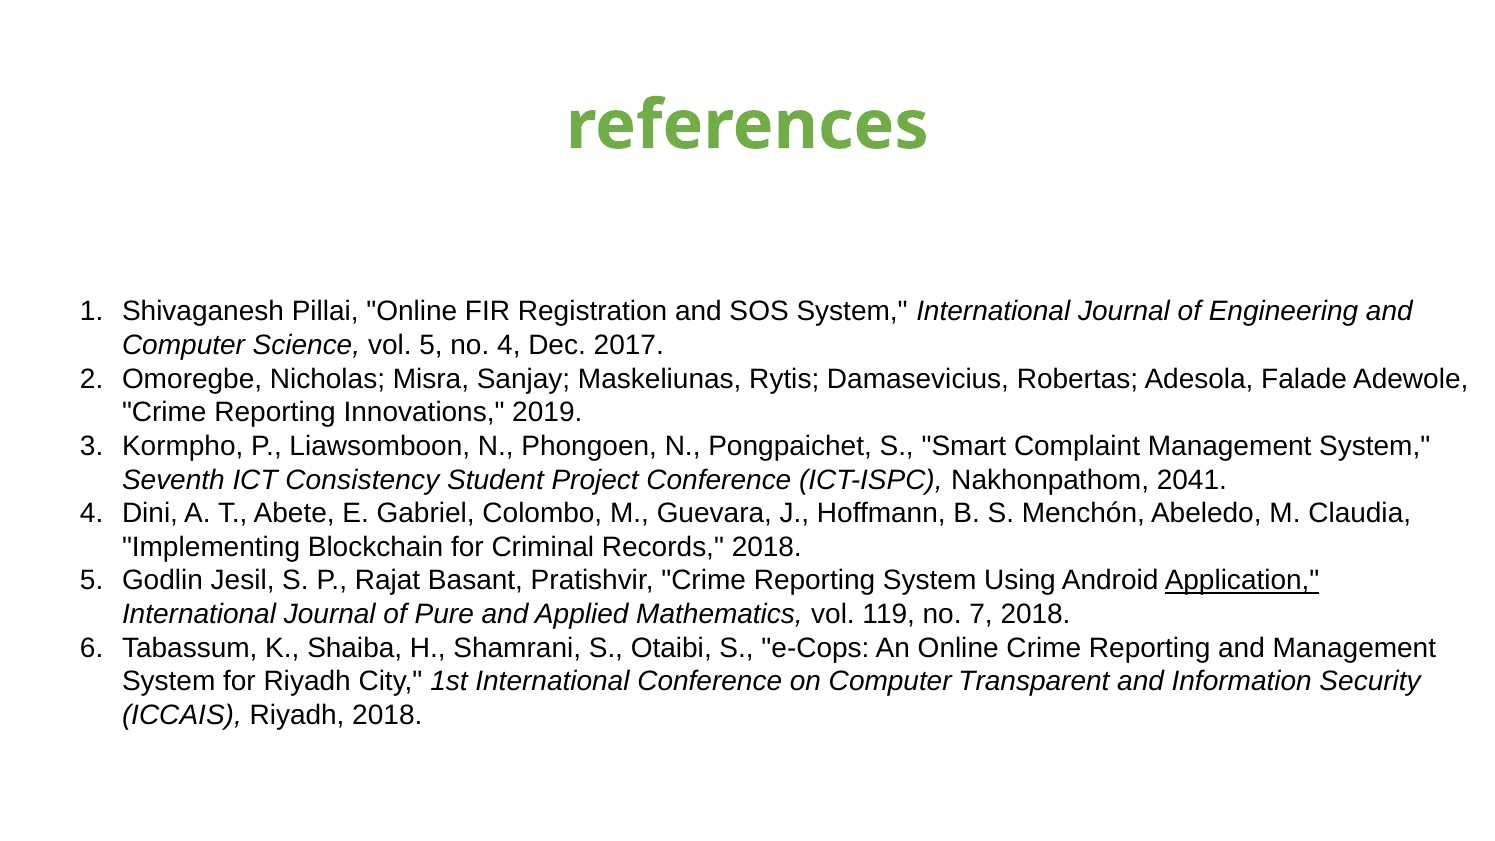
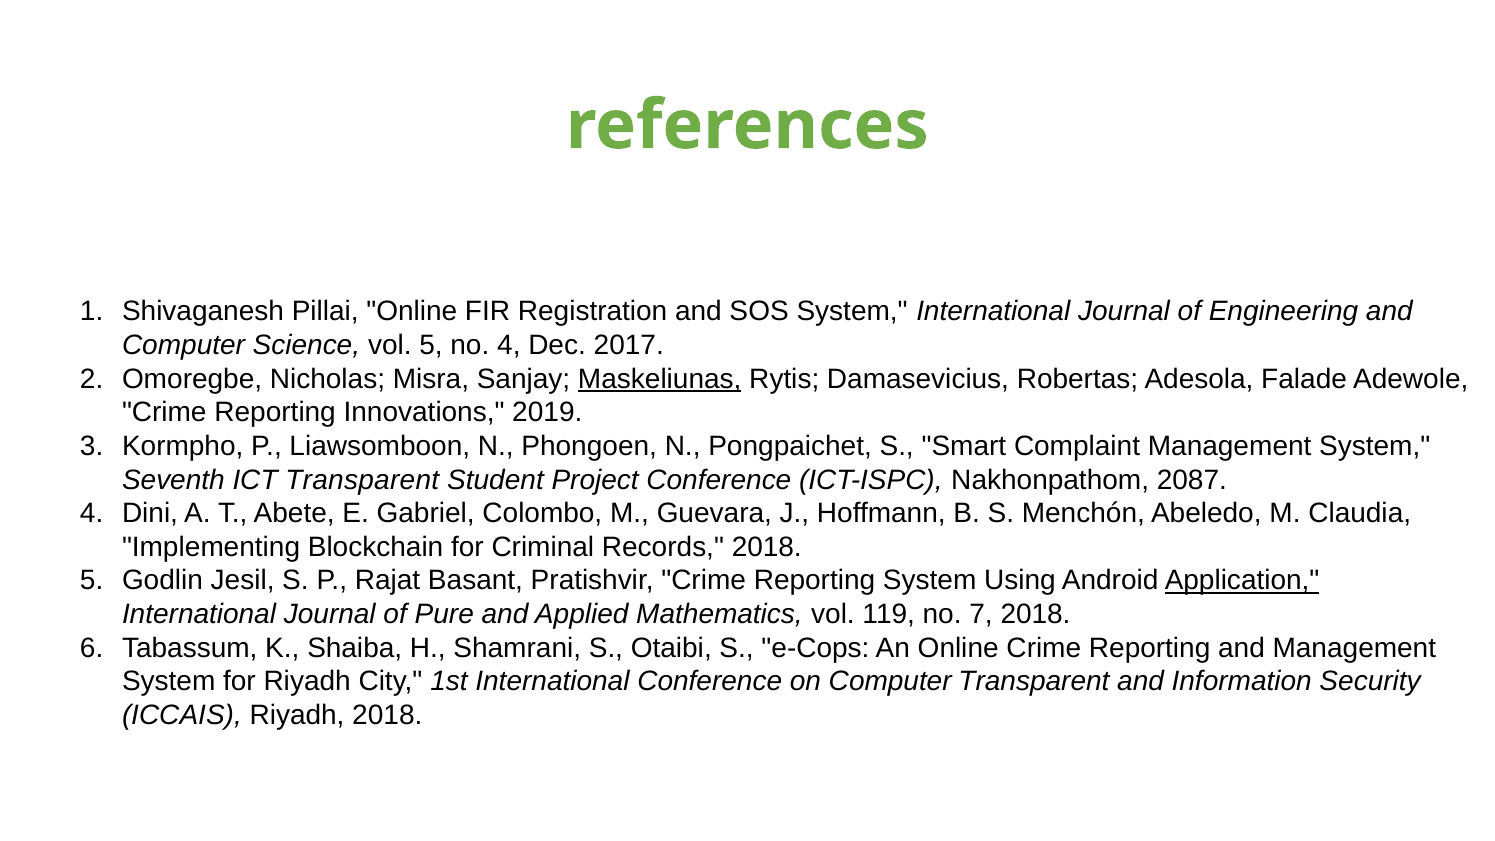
Maskeliunas underline: none -> present (660, 379)
ICT Consistency: Consistency -> Transparent (362, 480)
2041: 2041 -> 2087 (1192, 480)
